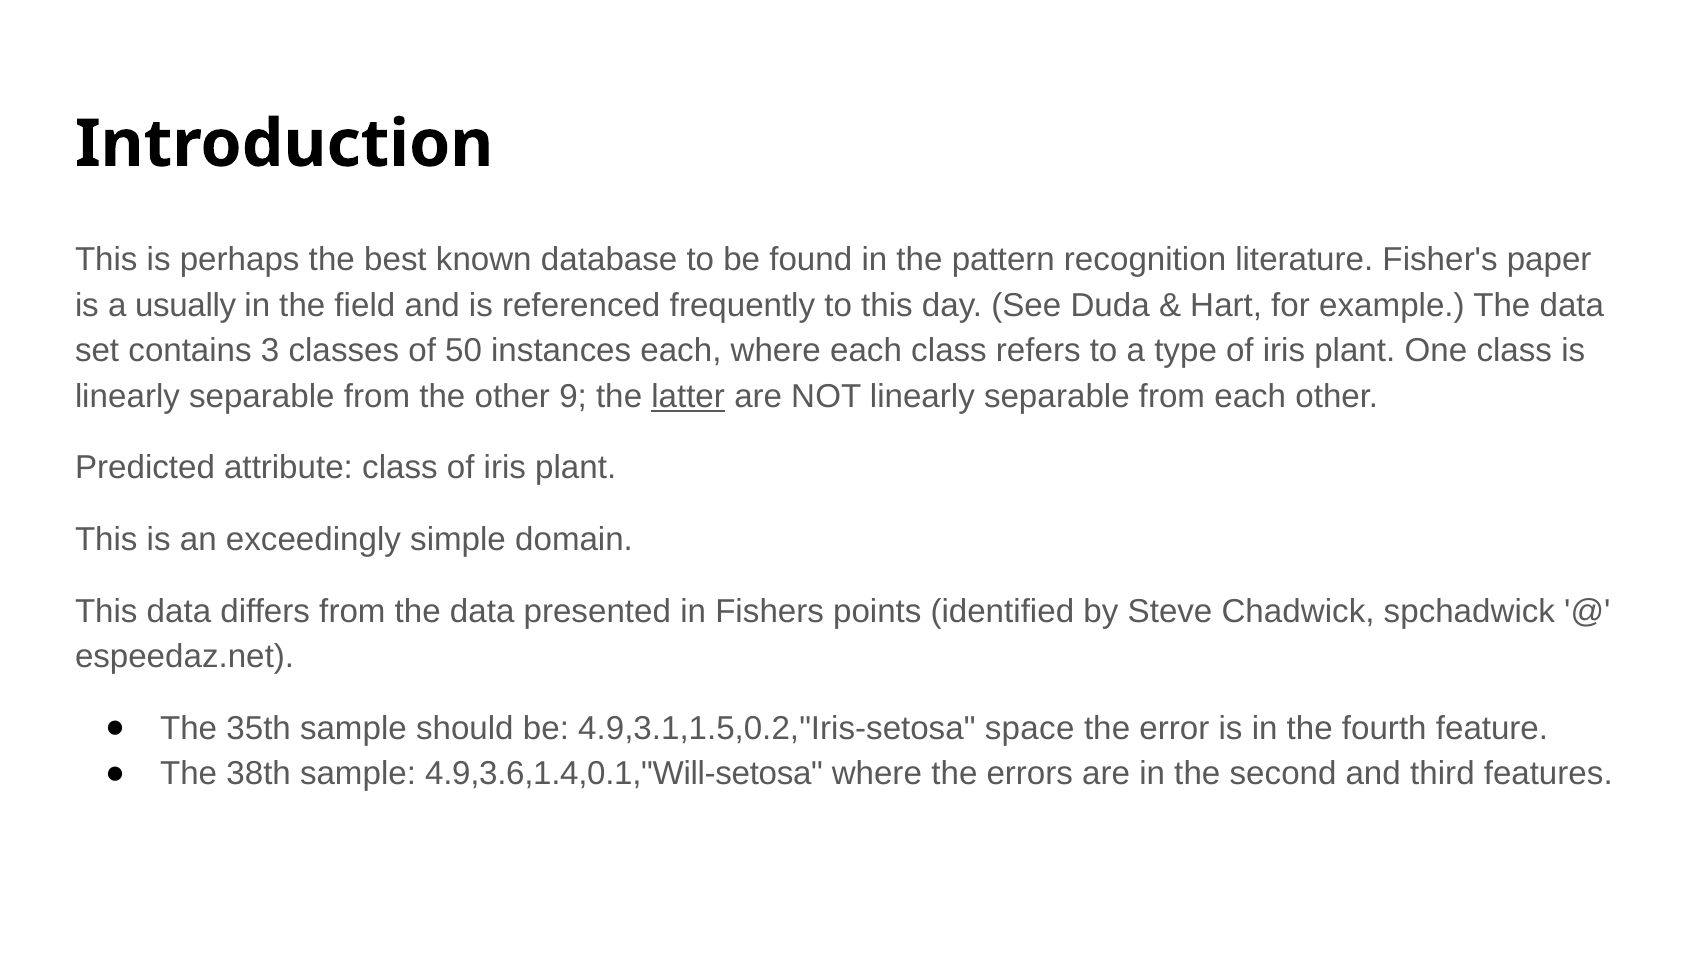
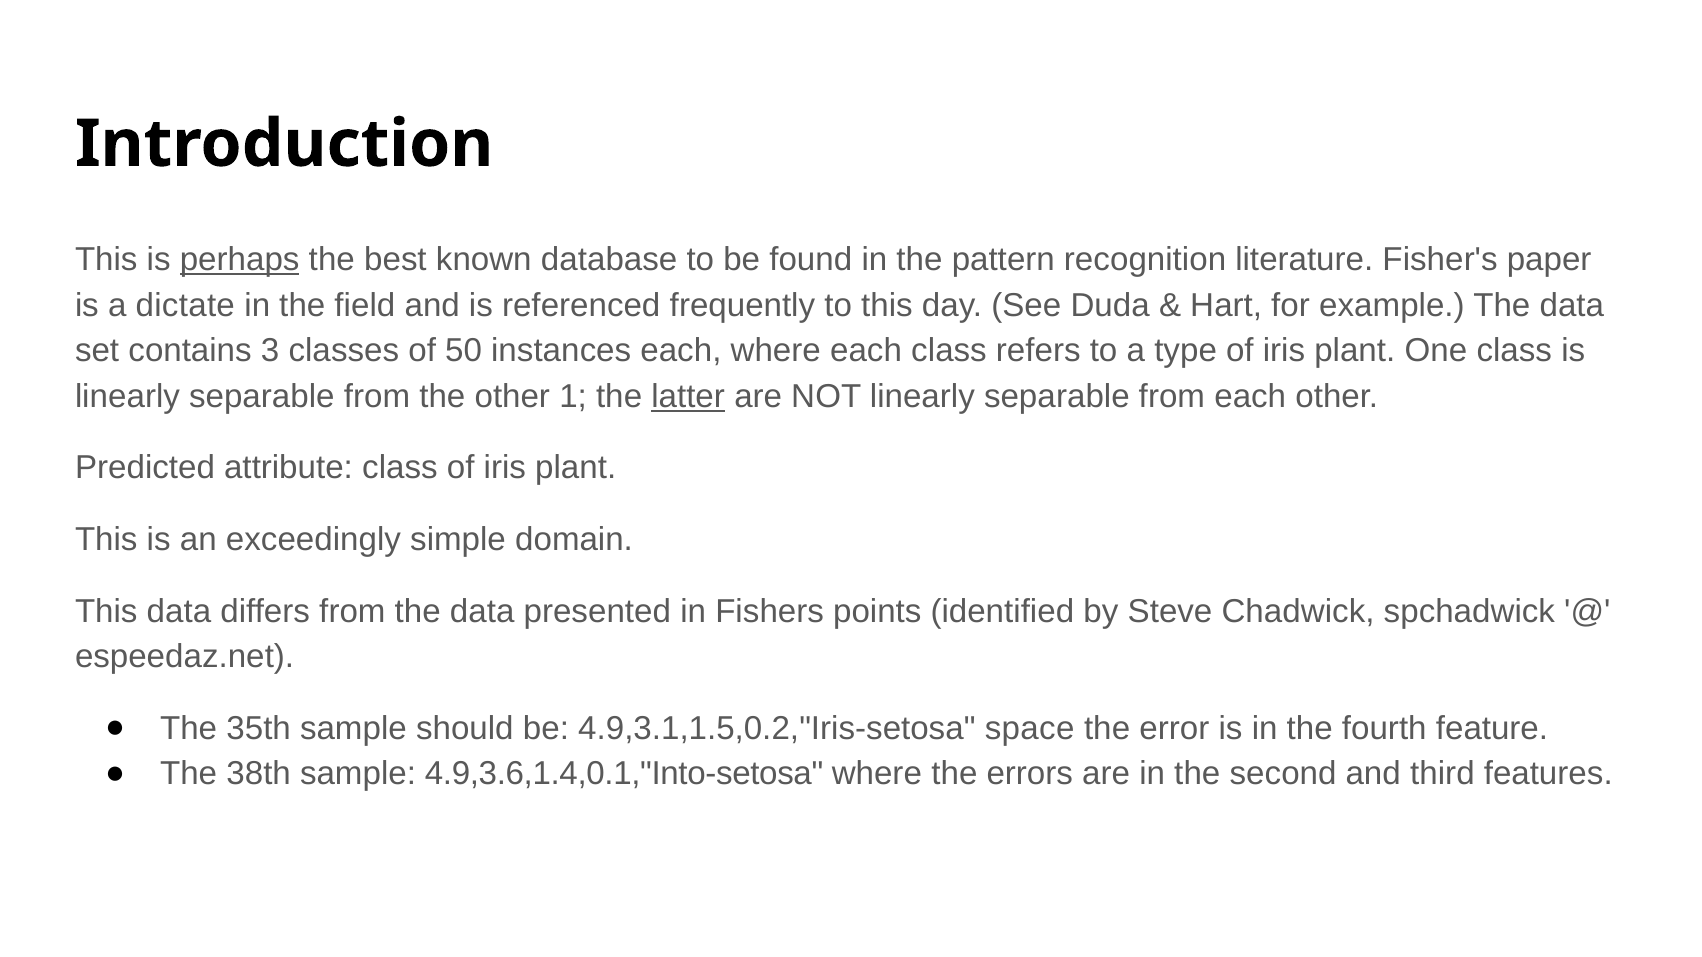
perhaps underline: none -> present (240, 260)
usually: usually -> dictate (185, 305)
9: 9 -> 1 (573, 396)
4.9,3.6,1.4,0.1,"Will-setosa: 4.9,3.6,1.4,0.1,"Will-setosa -> 4.9,3.6,1.4,0.1,"Into-setosa (624, 774)
